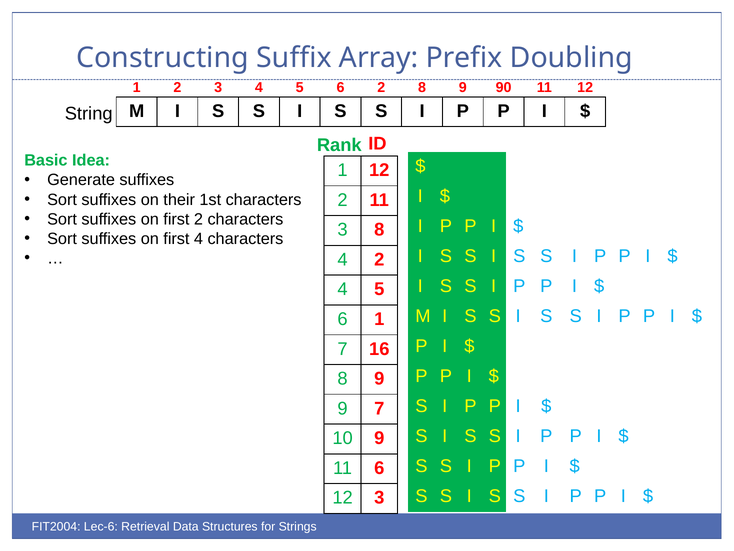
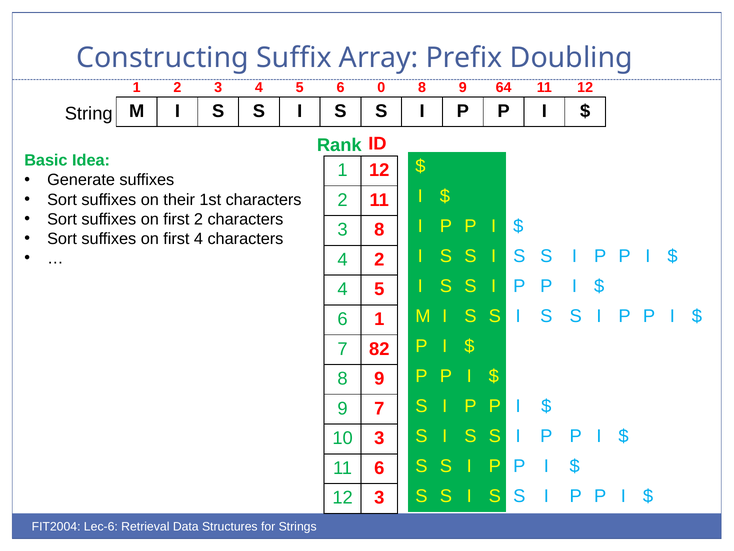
6 2: 2 -> 0 (381, 87)
90: 90 -> 64 (504, 87)
16: 16 -> 82 (379, 349)
10 9: 9 -> 3 (379, 438)
